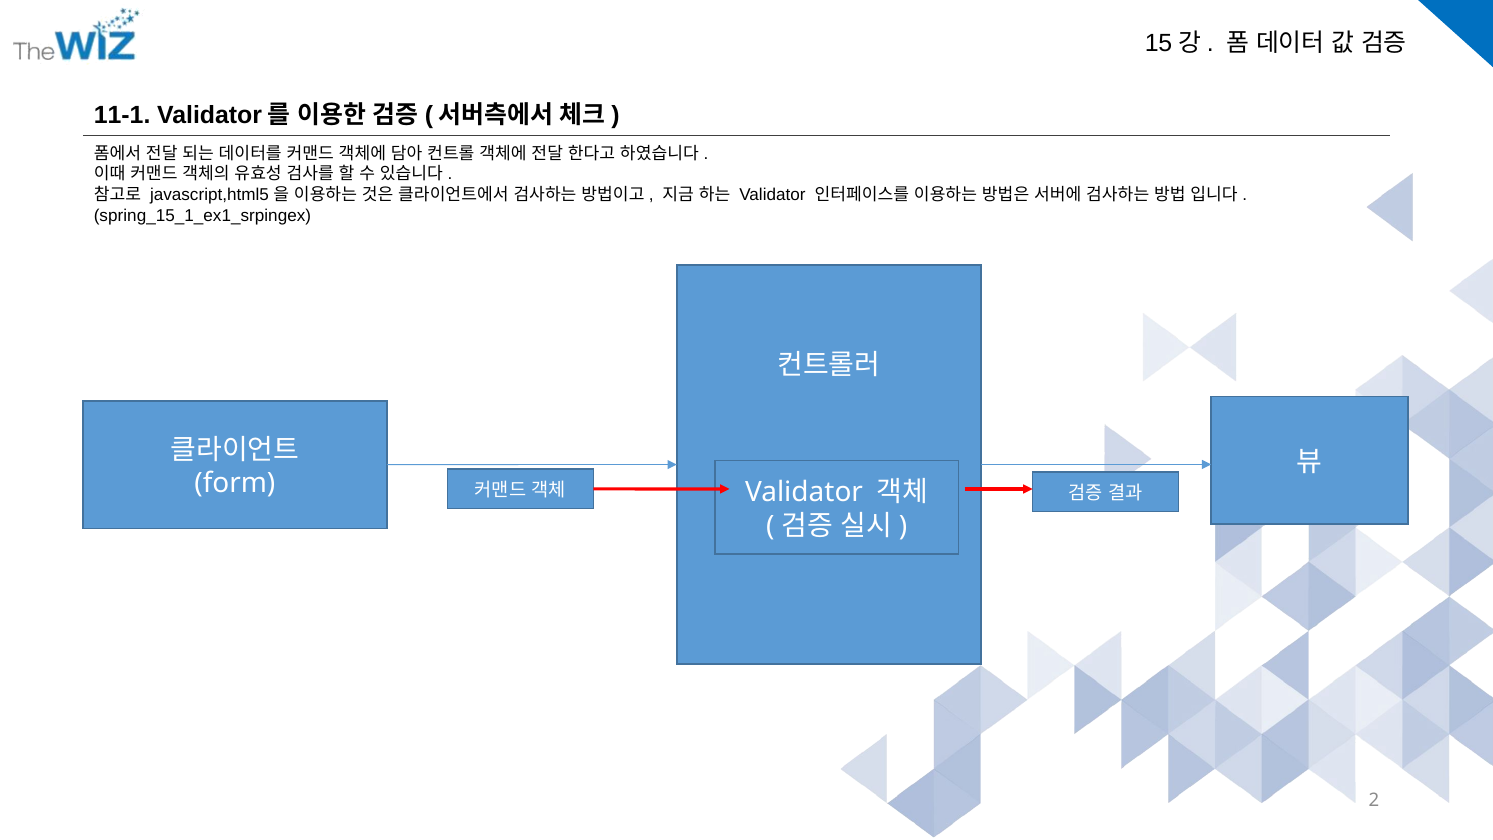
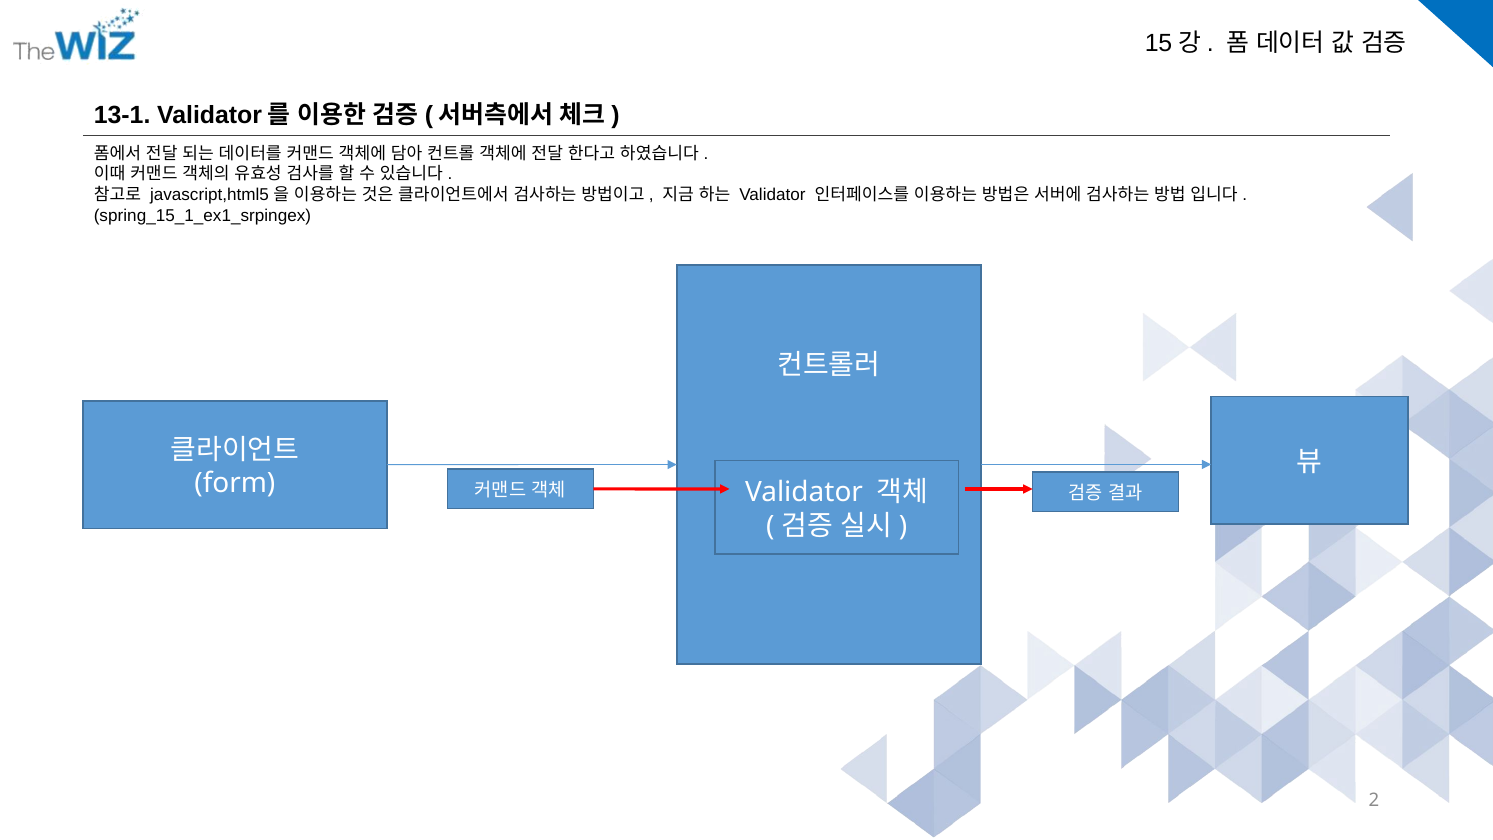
11-1: 11-1 -> 13-1 (122, 115)
